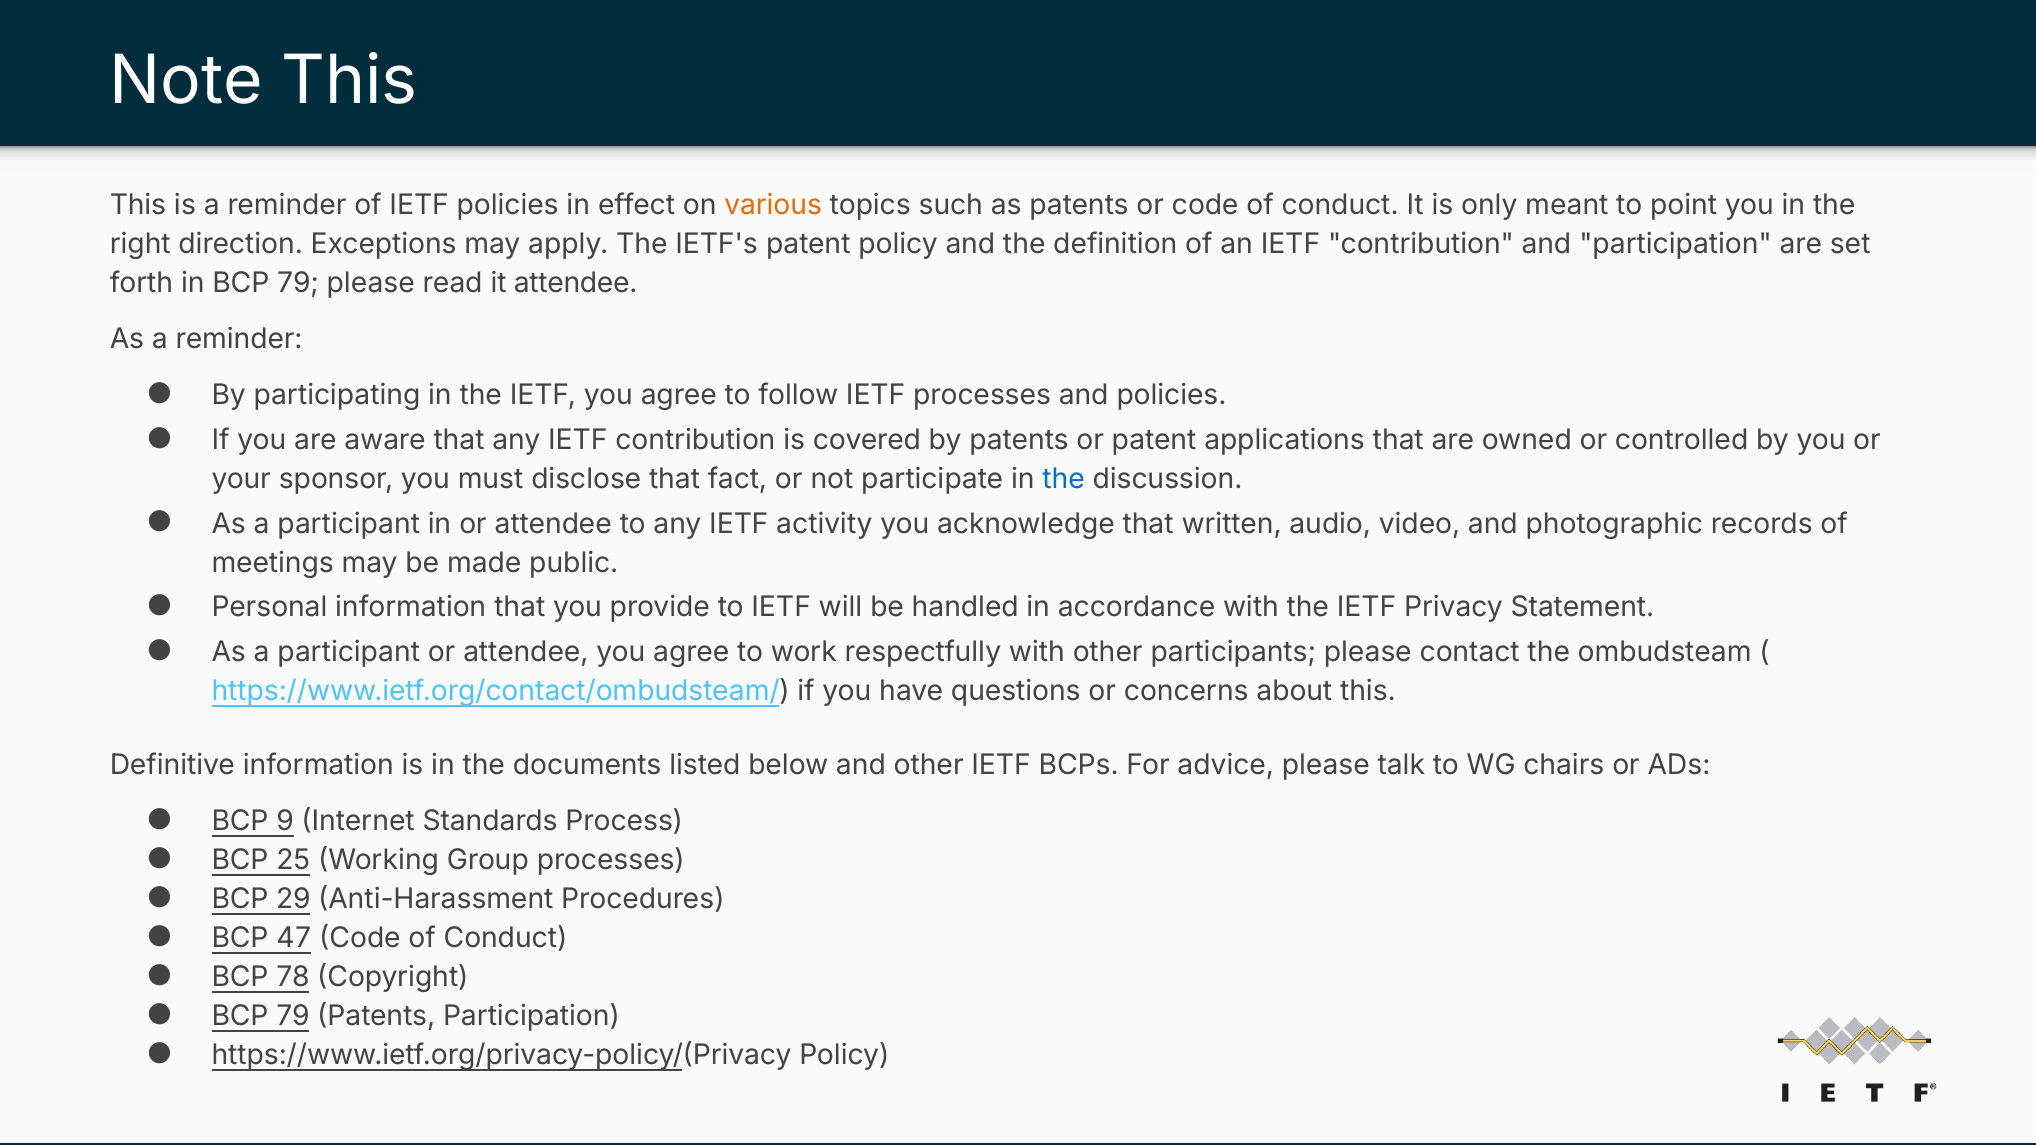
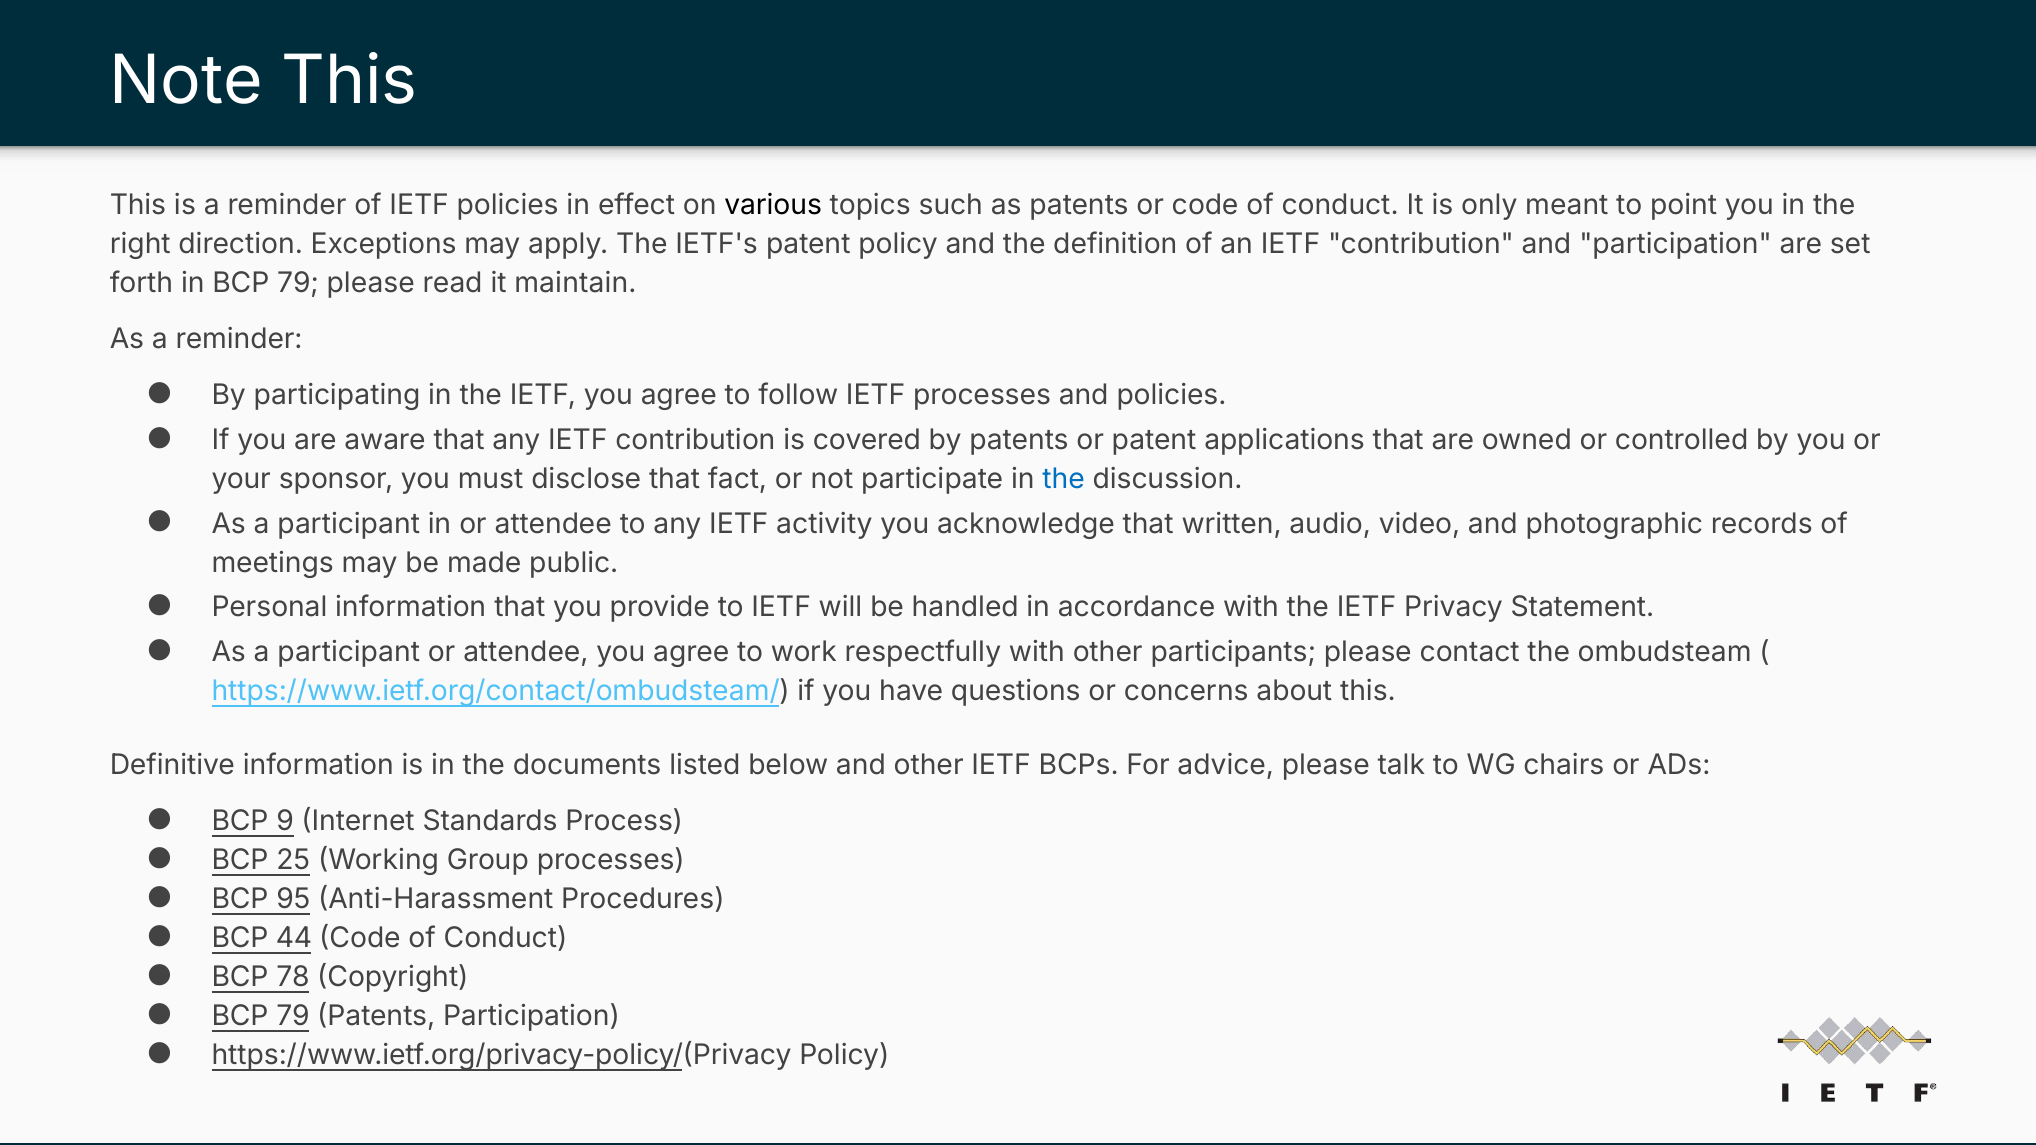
various colour: orange -> black (773, 205)
it attendee: attendee -> maintain (575, 283)
29: 29 -> 95 (293, 899)
47: 47 -> 44 (294, 938)
